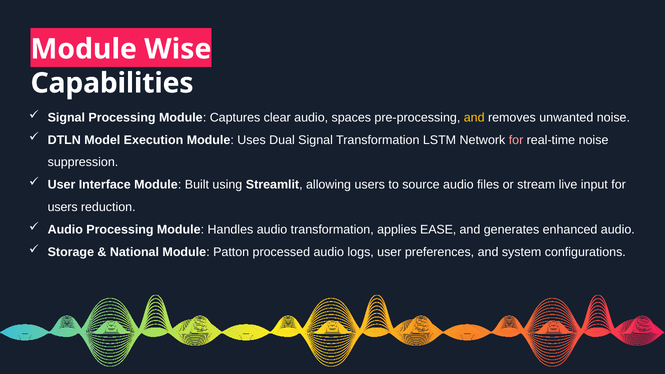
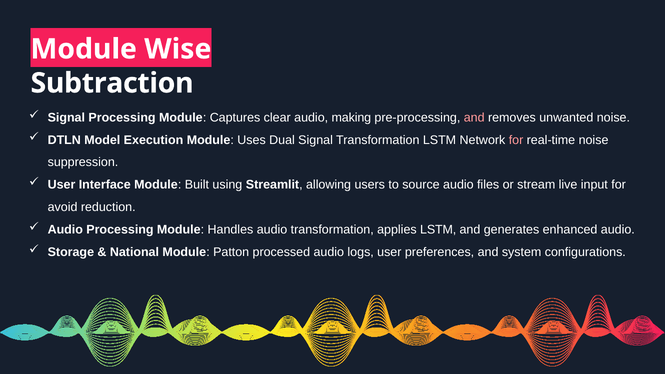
Capabilities: Capabilities -> Subtraction (112, 83)
spaces: spaces -> making (351, 117)
and colour: yellow -> pink (474, 117)
users: users -> avoid (63, 207)
applies EASE: EASE -> LSTM (438, 230)
